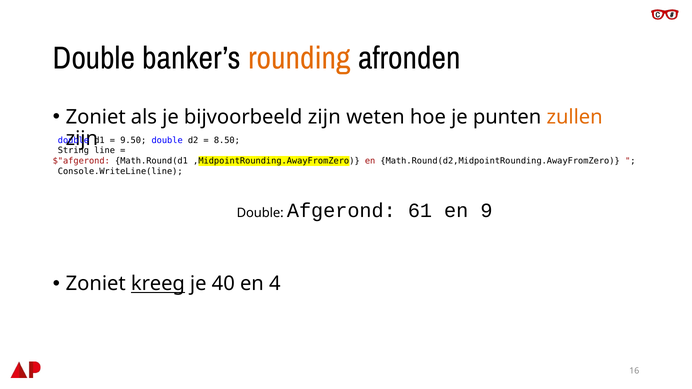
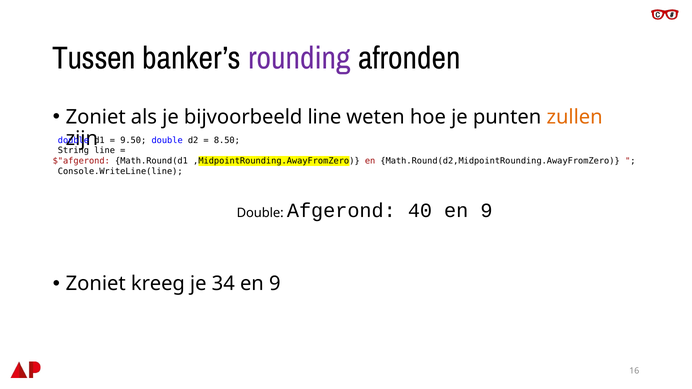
Double: Double -> Tussen (94, 58)
rounding colour: orange -> purple (300, 58)
bijvoorbeeld zijn: zijn -> line (324, 117)
61: 61 -> 40 (420, 211)
kreeg underline: present -> none (158, 284)
40: 40 -> 34 (223, 284)
4: 4 -> 9 (275, 284)
